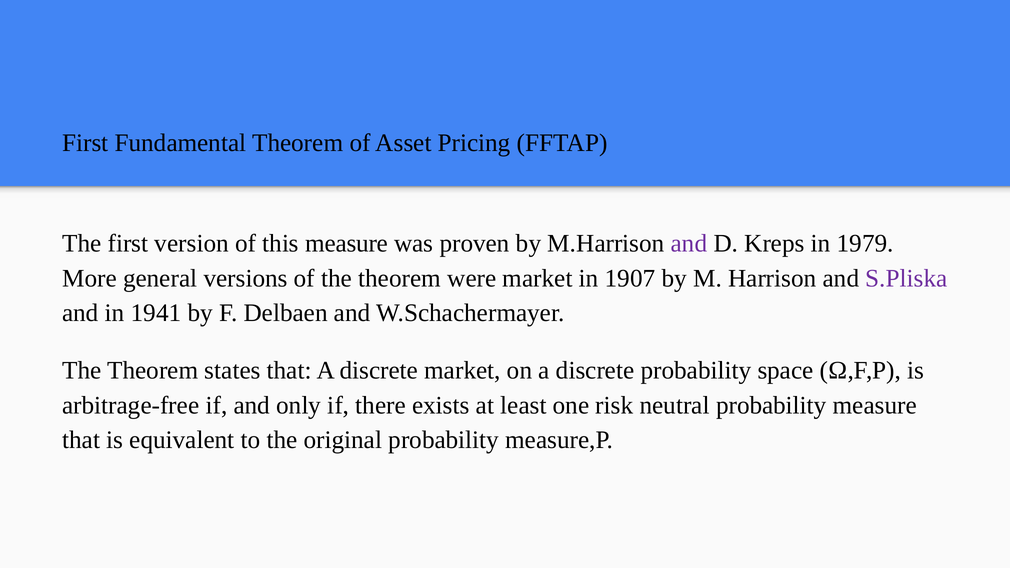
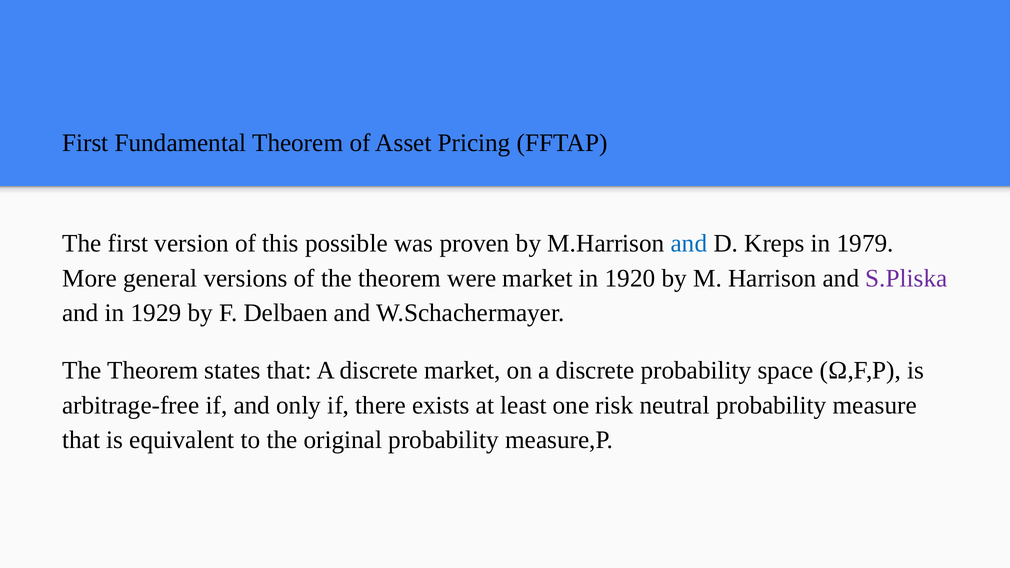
this measure: measure -> possible (346, 244)
and colour: purple -> blue (689, 244)
1907: 1907 -> 1920 (630, 278)
1941: 1941 -> 1929 (156, 313)
